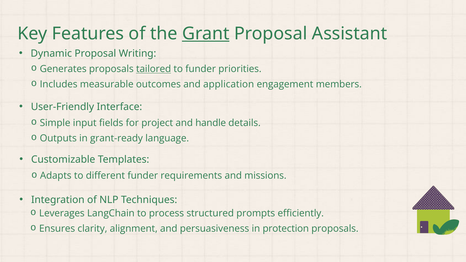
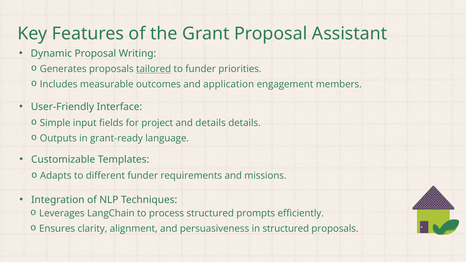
Grant underline: present -> none (206, 34)
and handle: handle -> details (211, 123)
in protection: protection -> structured (286, 229)
